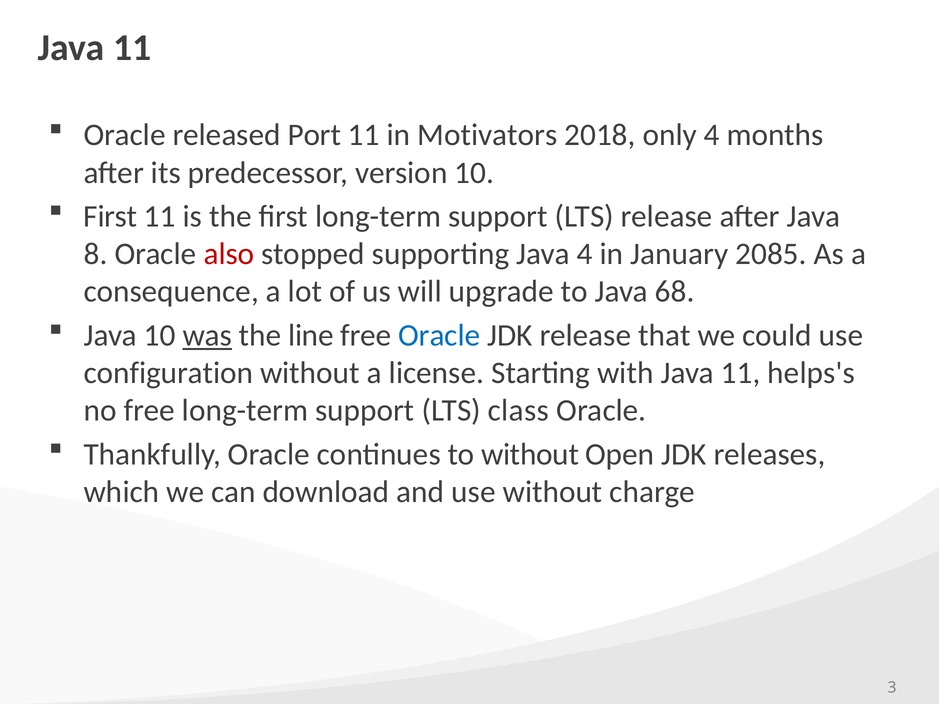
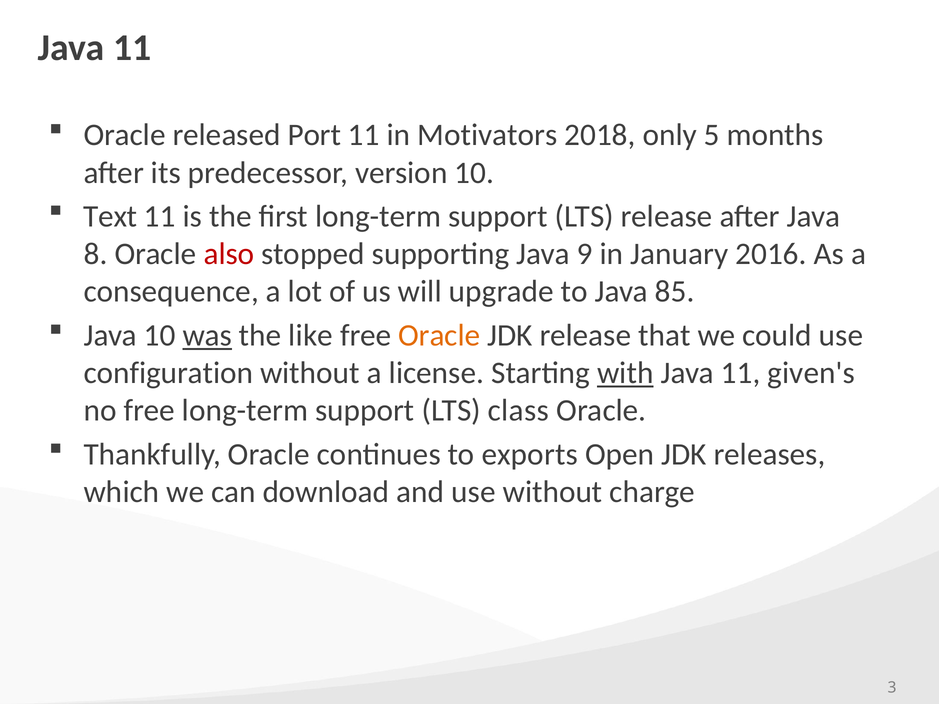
only 4: 4 -> 5 (712, 135)
First: First -> Text (110, 217)
Java 4: 4 -> 9 (585, 254)
2085: 2085 -> 2016 (771, 254)
68: 68 -> 85 (675, 292)
line: line -> like (311, 336)
Oracle colour: blue -> orange (439, 336)
with underline: none -> present (625, 373)
helps's: helps's -> given's (811, 373)
to without: without -> exports (530, 454)
